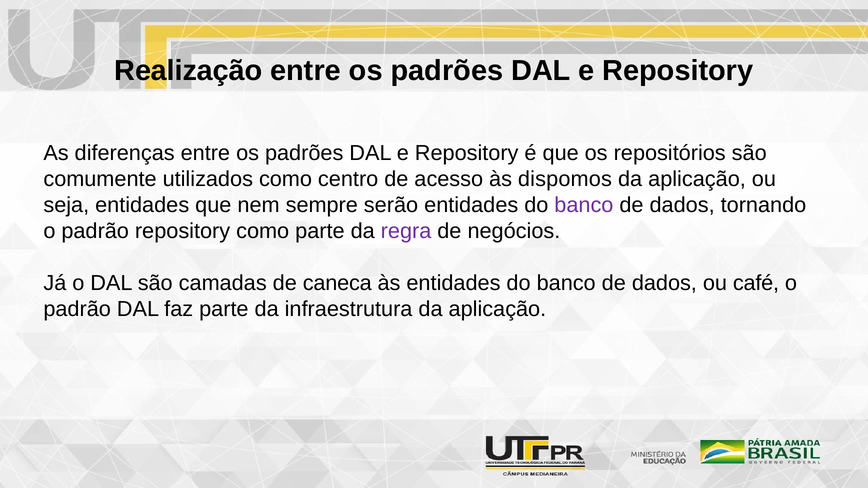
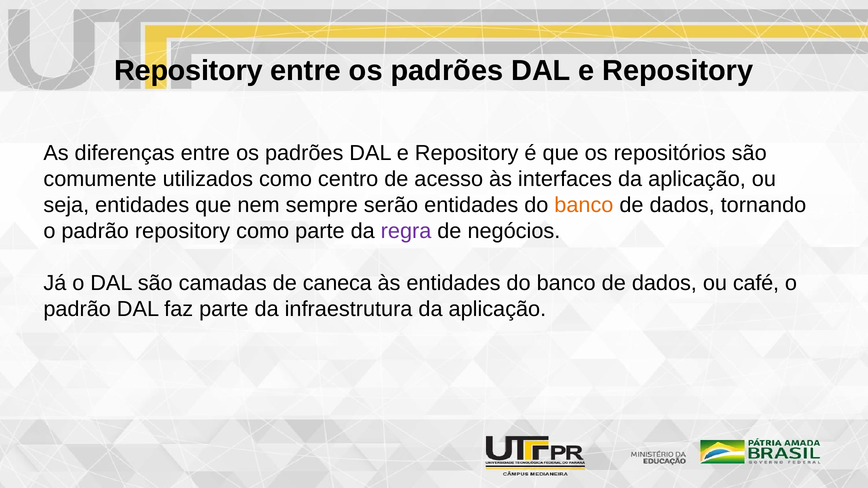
Realização: Realização -> Repository (188, 71)
dispomos: dispomos -> interfaces (565, 179)
banco colour: purple -> orange (584, 205)
